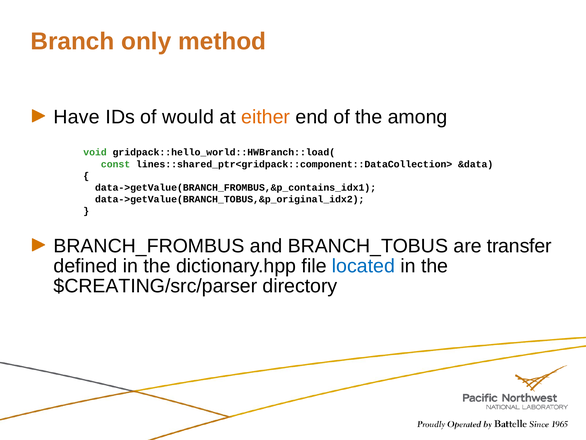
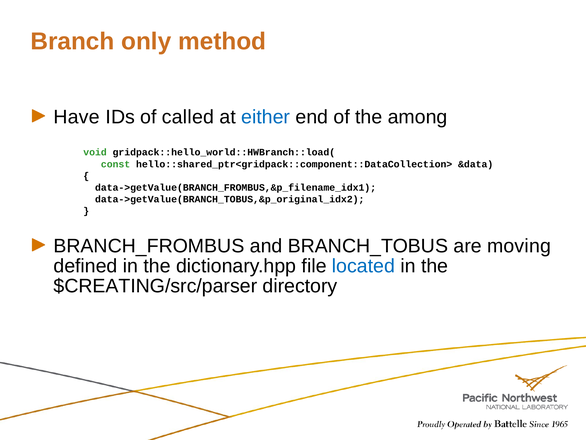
would: would -> called (188, 117)
either colour: orange -> blue (266, 117)
lines::shared_ptr<gridpack::component::DataCollection>: lines::shared_ptr<gridpack::component::DataCollection> -> hello::shared_ptr<gridpack::component::DataCollection> (294, 164)
data->getValue(BRANCH_FROMBUS,&p_contains_idx1: data->getValue(BRANCH_FROMBUS,&p_contains_idx1 -> data->getValue(BRANCH_FROMBUS,&p_filename_idx1 (236, 187)
transfer: transfer -> moving (519, 246)
